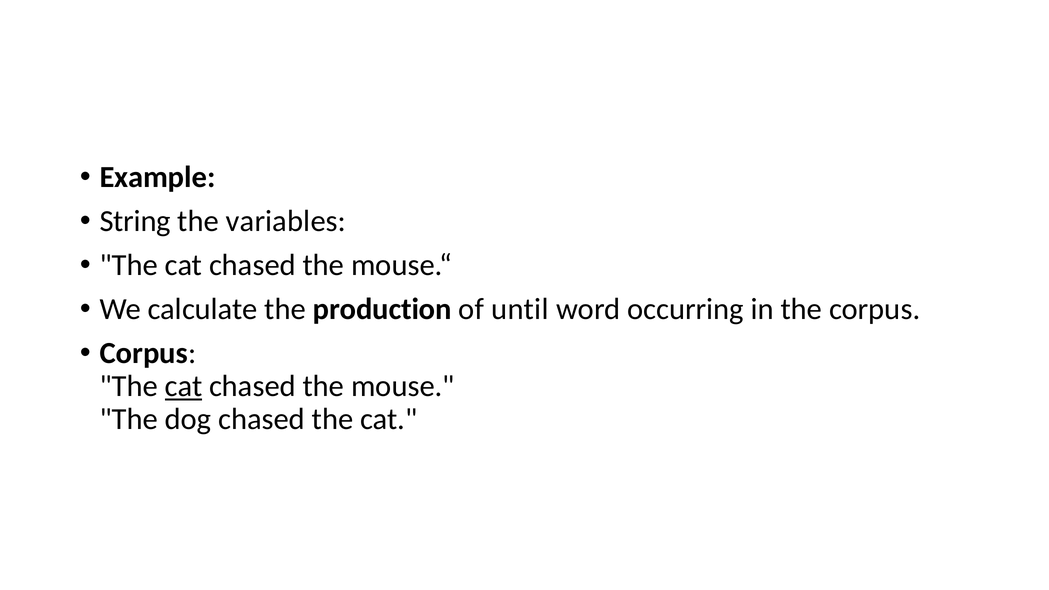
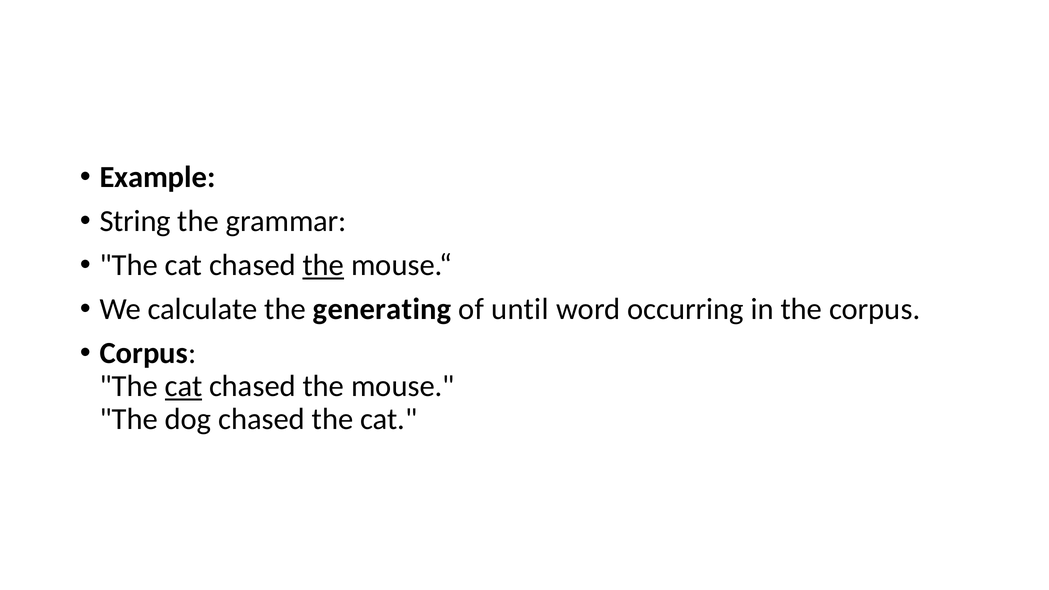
variables: variables -> grammar (286, 221)
the underline: none -> present (323, 265)
production: production -> generating (382, 309)
